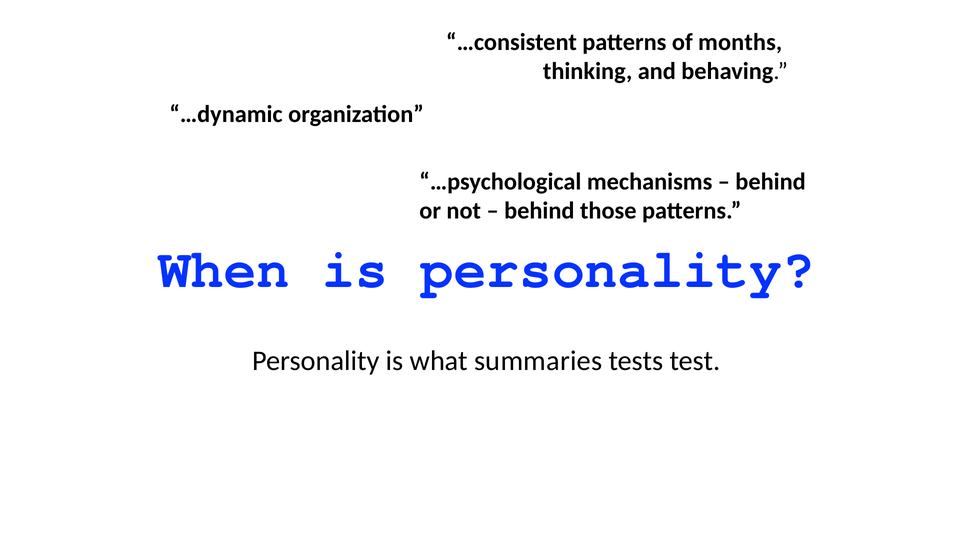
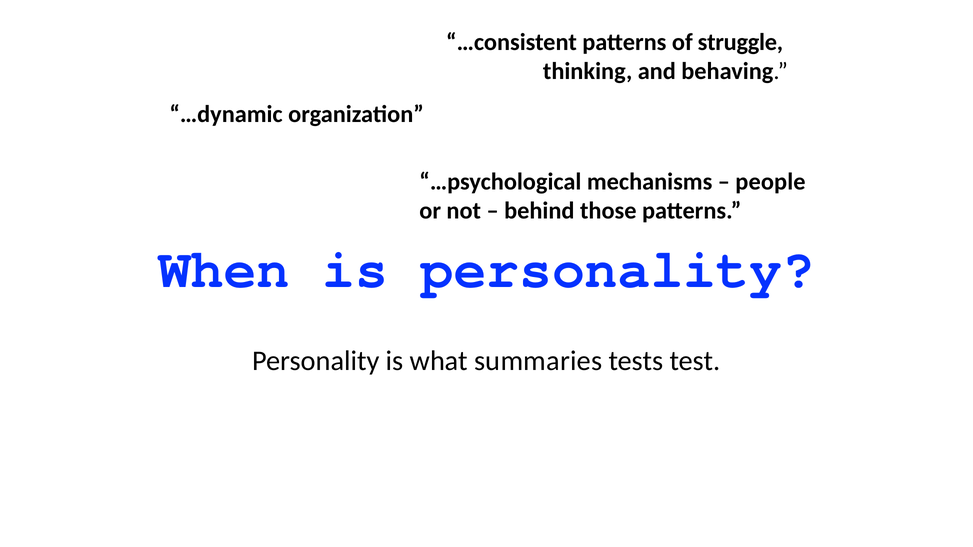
months: months -> struggle (740, 42)
behind: behind -> people (770, 182)
